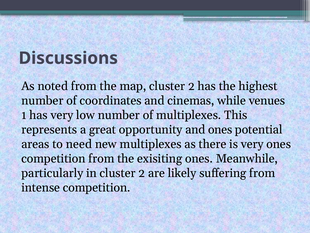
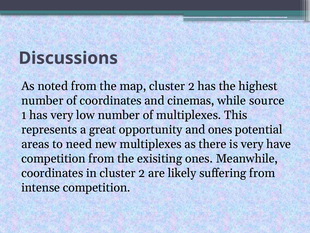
venues: venues -> source (267, 100)
very ones: ones -> have (279, 144)
particularly: particularly -> coordinates (52, 173)
